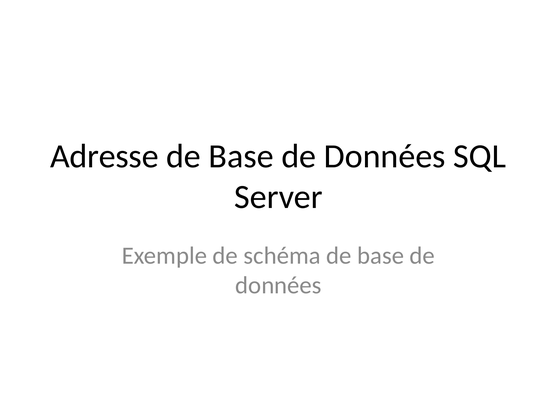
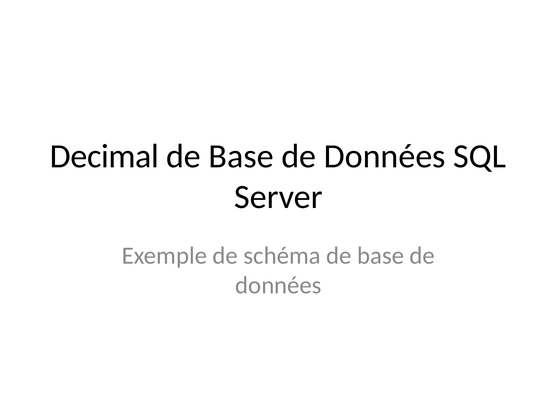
Adresse: Adresse -> Decimal (104, 157)
